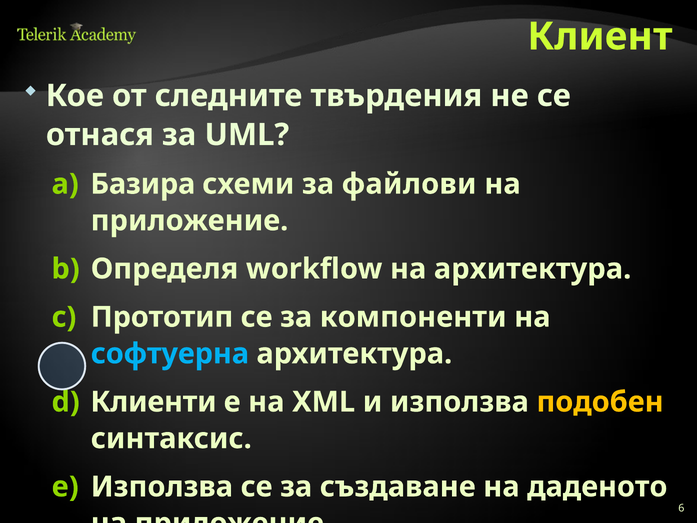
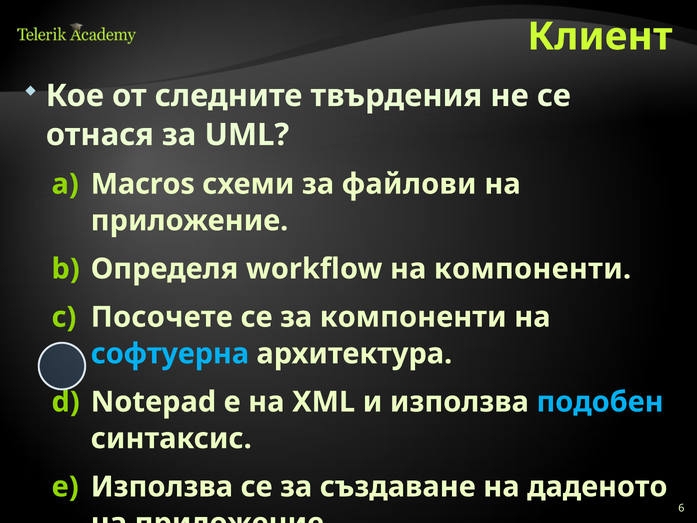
Базира: Базира -> Macros (143, 184)
на архитектура: архитектура -> компоненти (532, 269)
Прототип: Прототип -> Посочете (162, 317)
Клиенти: Клиенти -> Notepad (153, 402)
подобен colour: yellow -> light blue (600, 402)
